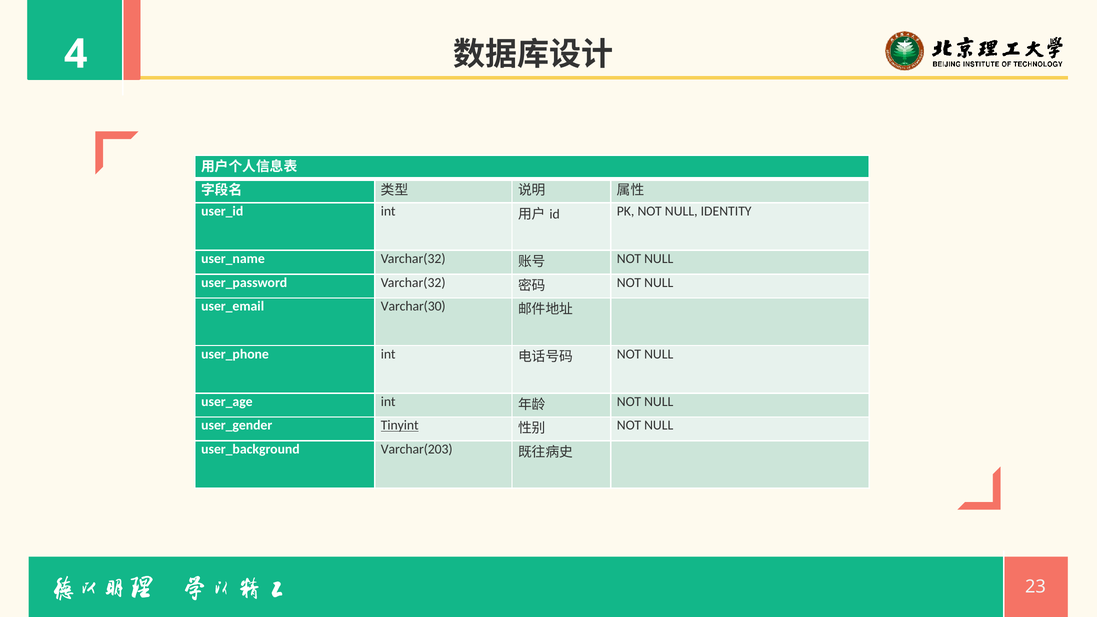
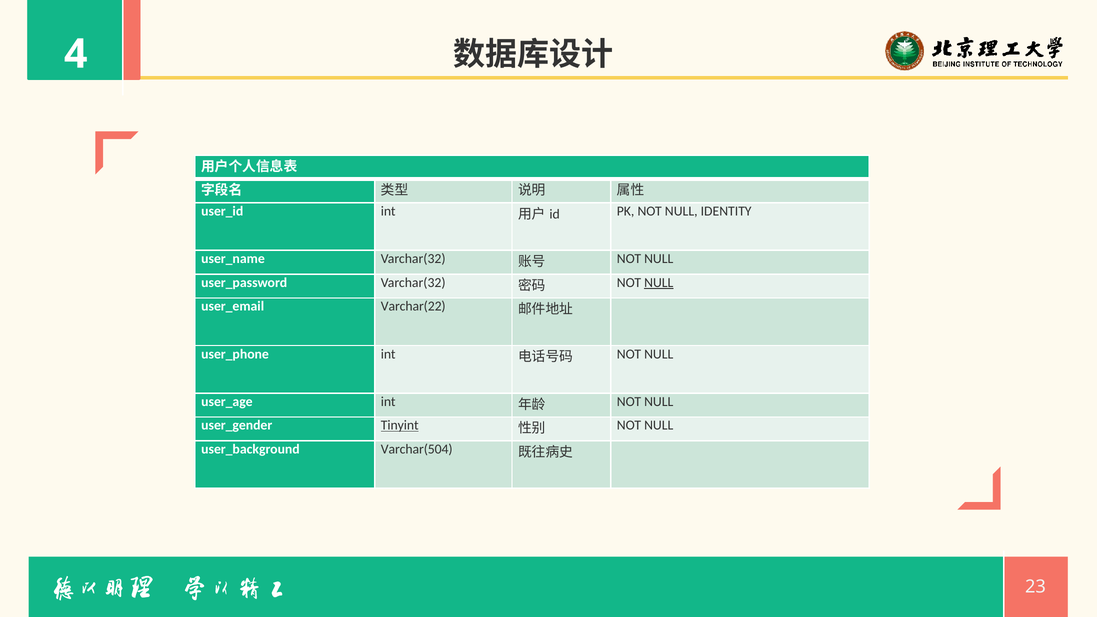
NULL underline: none -> present (659, 283)
Varchar(30: Varchar(30 -> Varchar(22 (413, 306)
Varchar(203: Varchar(203 -> Varchar(504 (417, 449)
